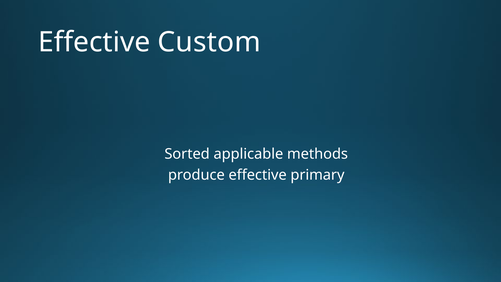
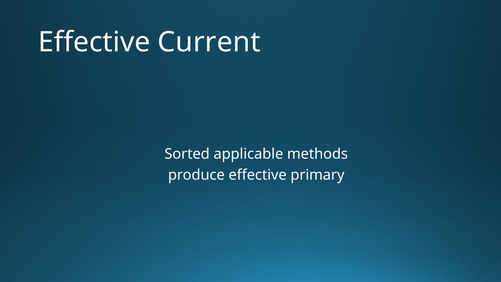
Custom: Custom -> Current (209, 42)
